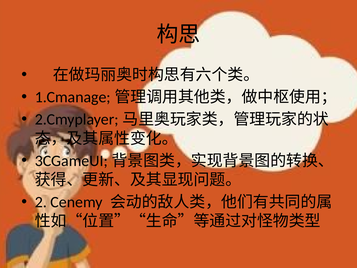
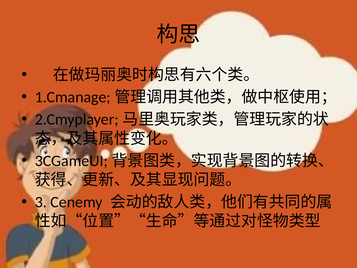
2: 2 -> 3 (41, 202)
